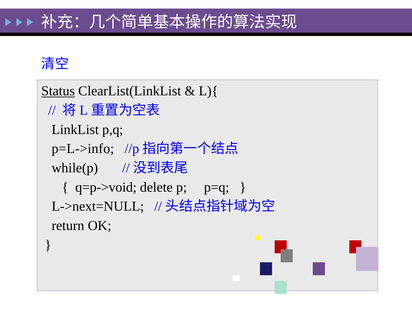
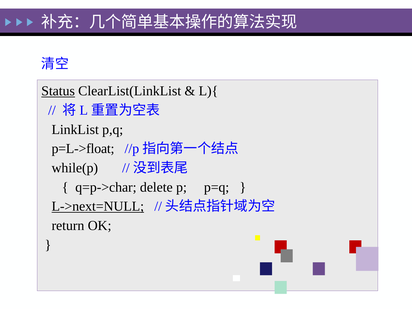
p=L->info: p=L->info -> p=L->float (83, 149)
q=p->void: q=p->void -> q=p->char (106, 187)
L->next=NULL underline: none -> present (98, 206)
